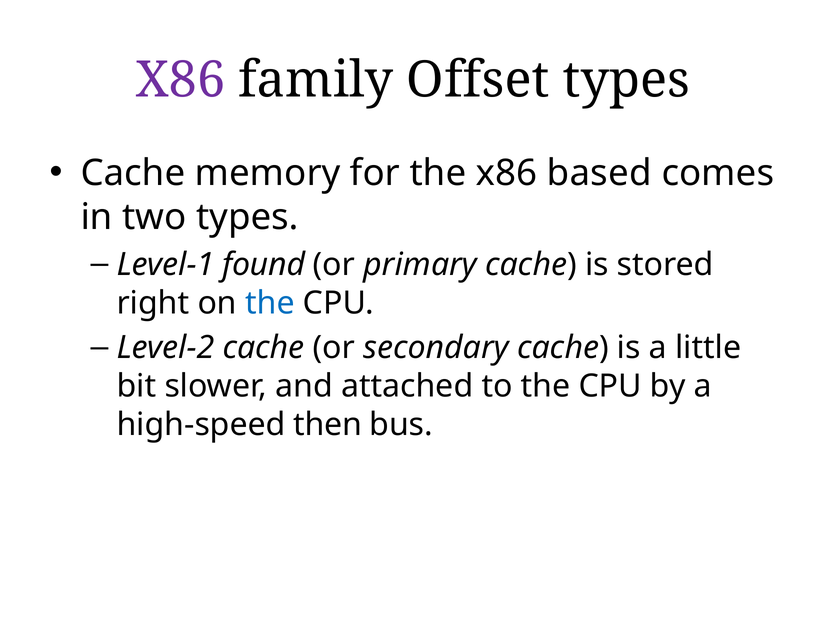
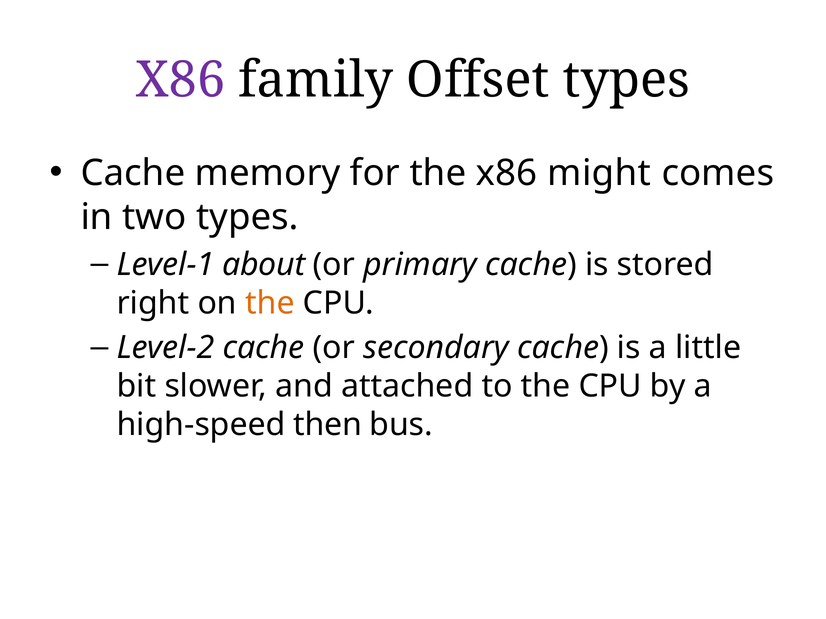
based: based -> might (599, 173)
found: found -> about (264, 265)
the colour: blue -> orange (270, 303)
